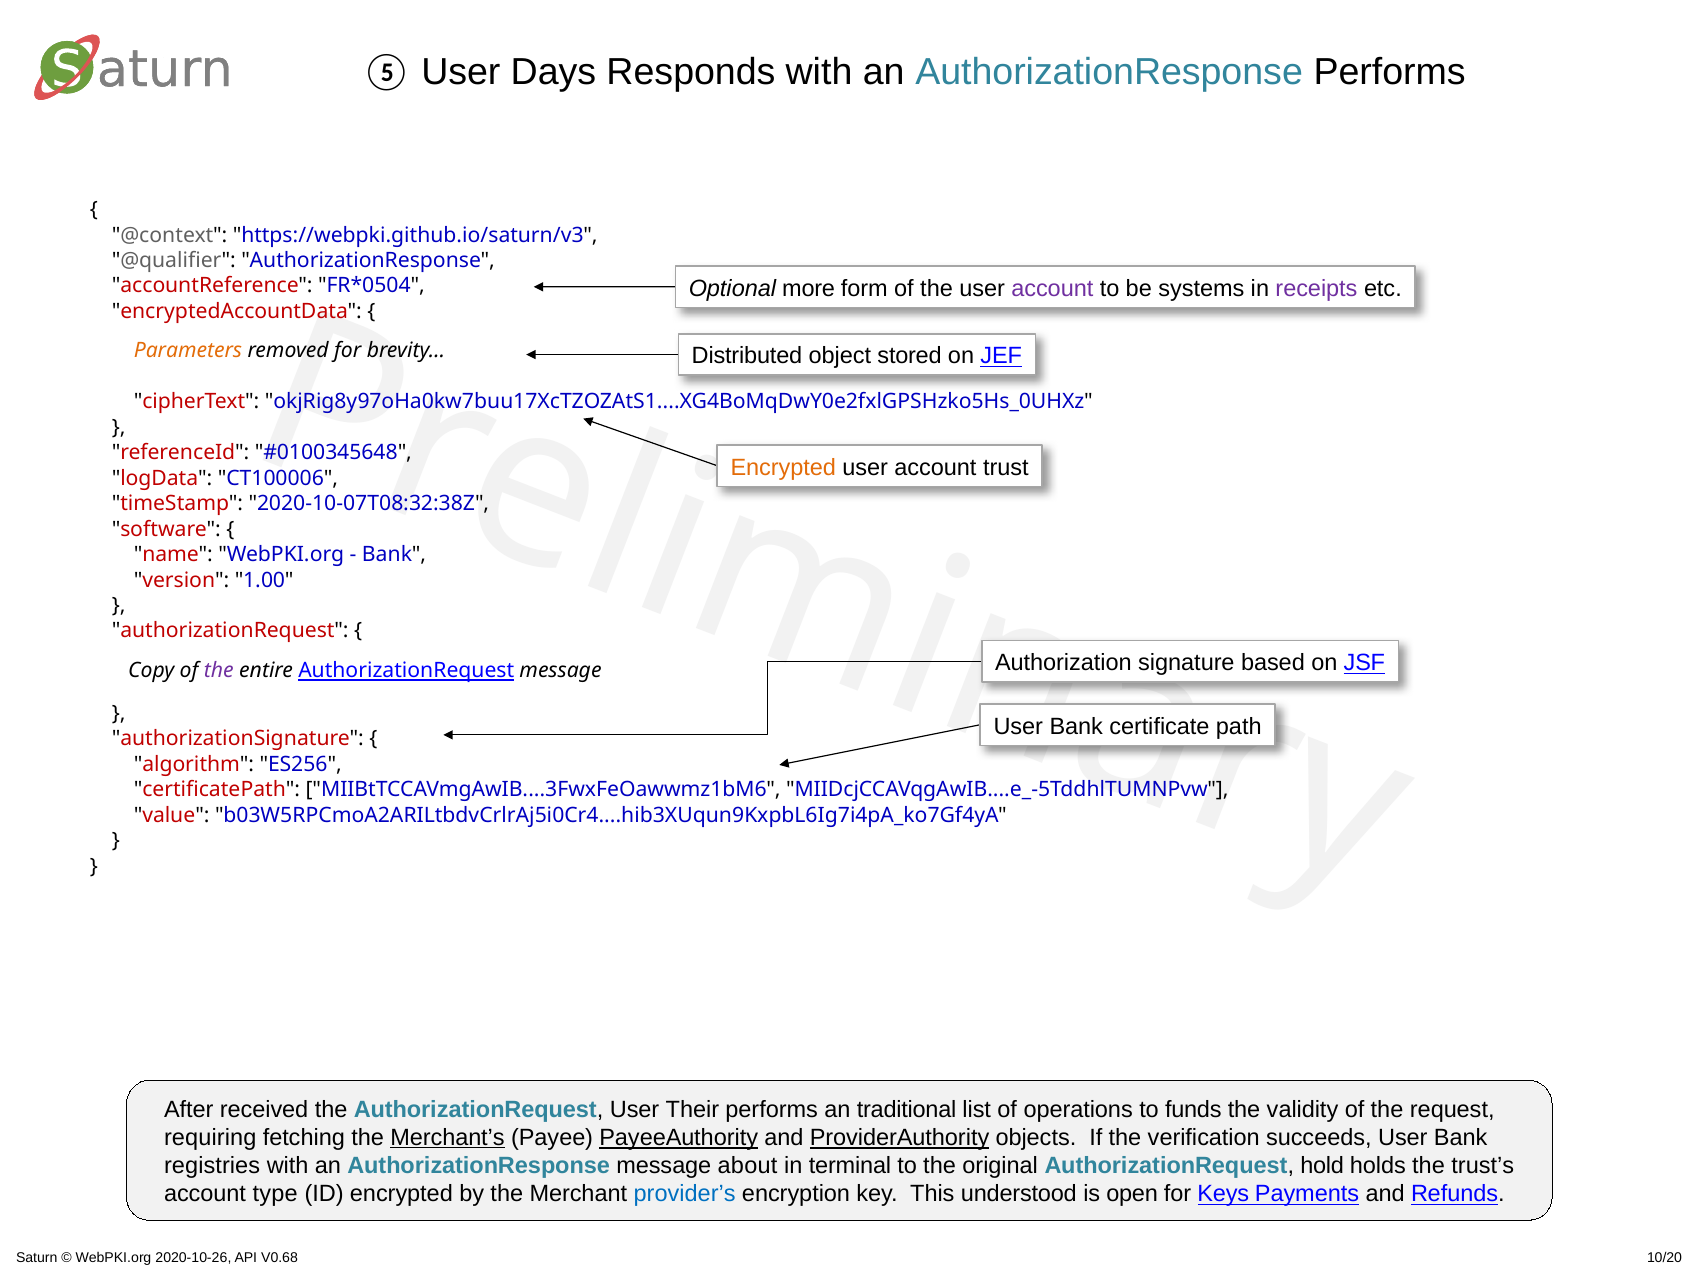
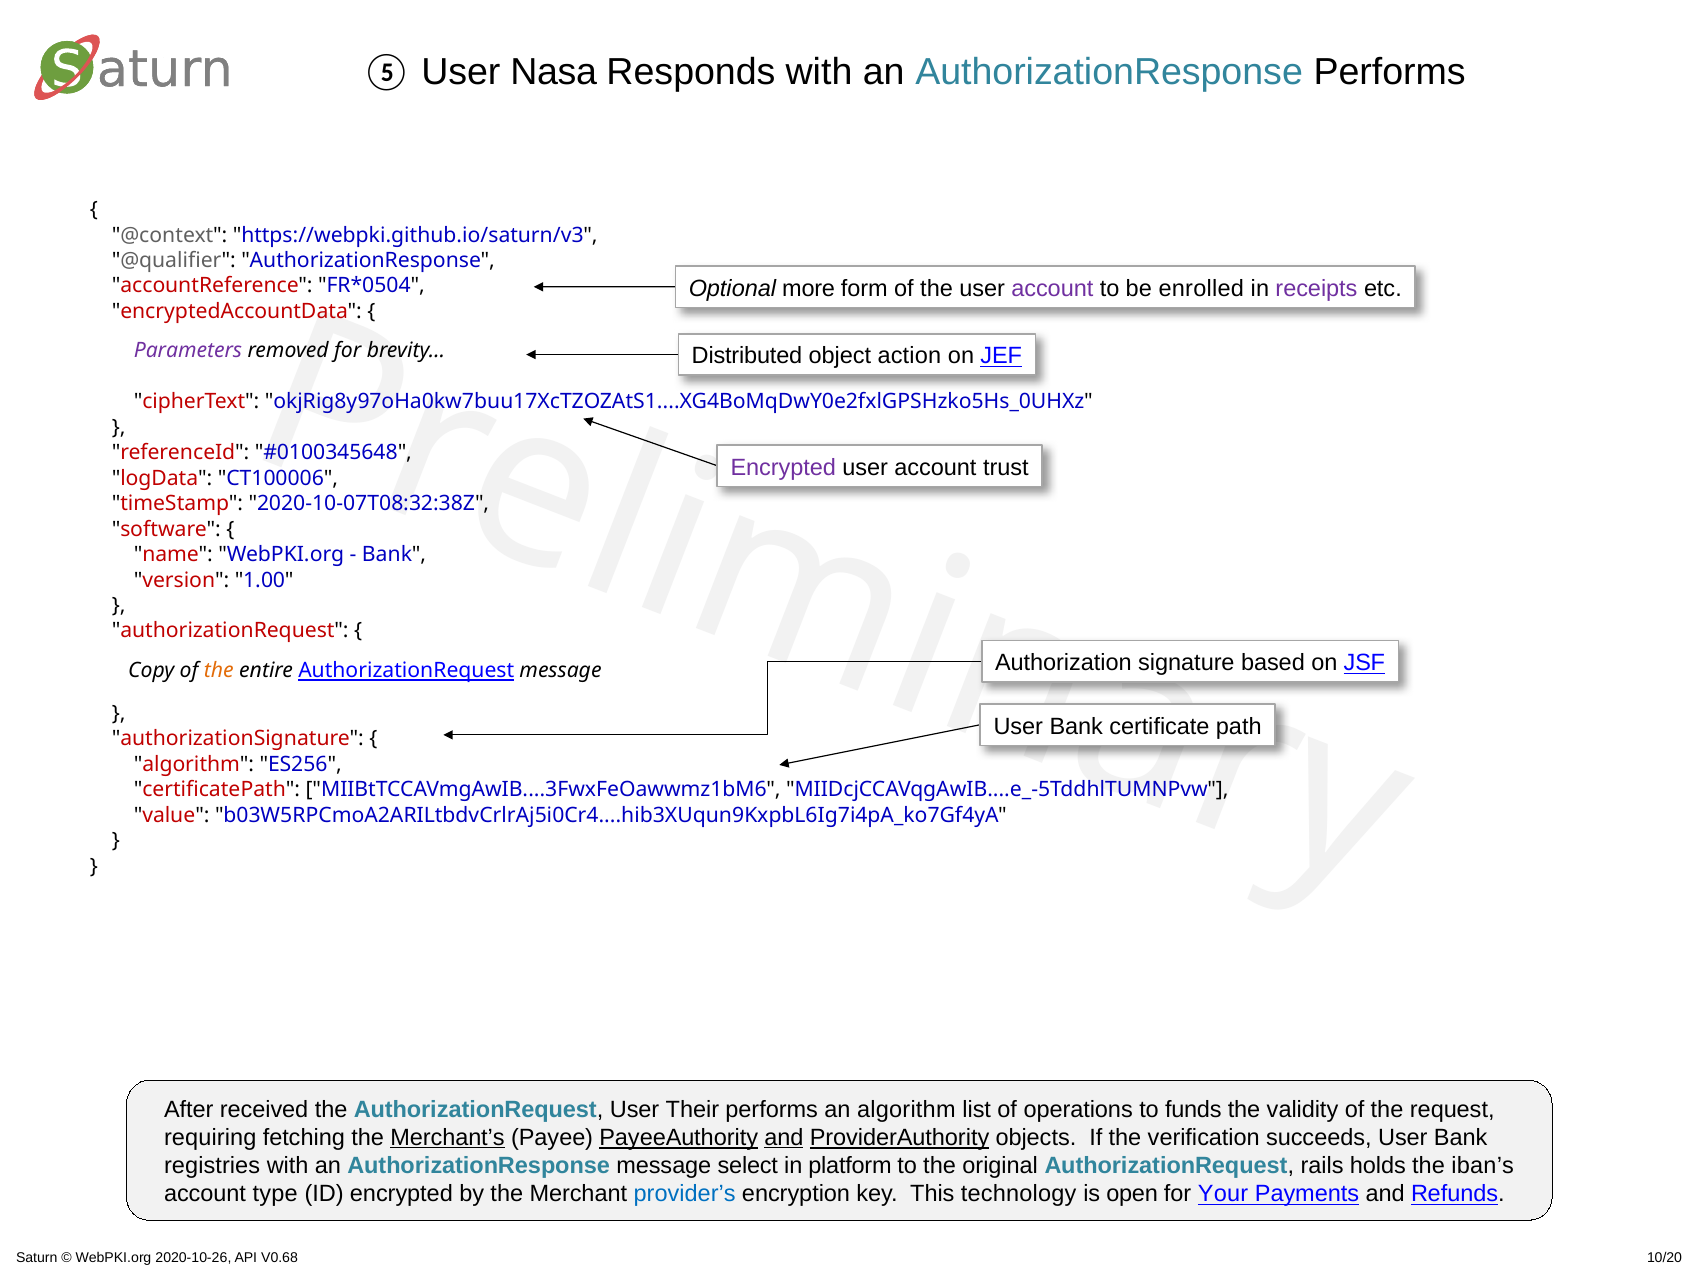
Days: Days -> Nasa (554, 72)
systems: systems -> enrolled (1201, 288)
Parameters colour: orange -> purple (188, 351)
stored: stored -> action (909, 356)
Encrypted colour: orange -> purple (783, 467)
the colour: purple -> orange (219, 670)
an traditional: traditional -> algorithm (906, 1109)
and underline: none -> present (784, 1138)
about: about -> select (748, 1166)
terminal: terminal -> platform (850, 1166)
hold: hold -> rails (1322, 1166)
trust’s: trust’s -> iban’s (1483, 1166)
understood: understood -> technology (1019, 1194)
Keys: Keys -> Your (1223, 1194)
